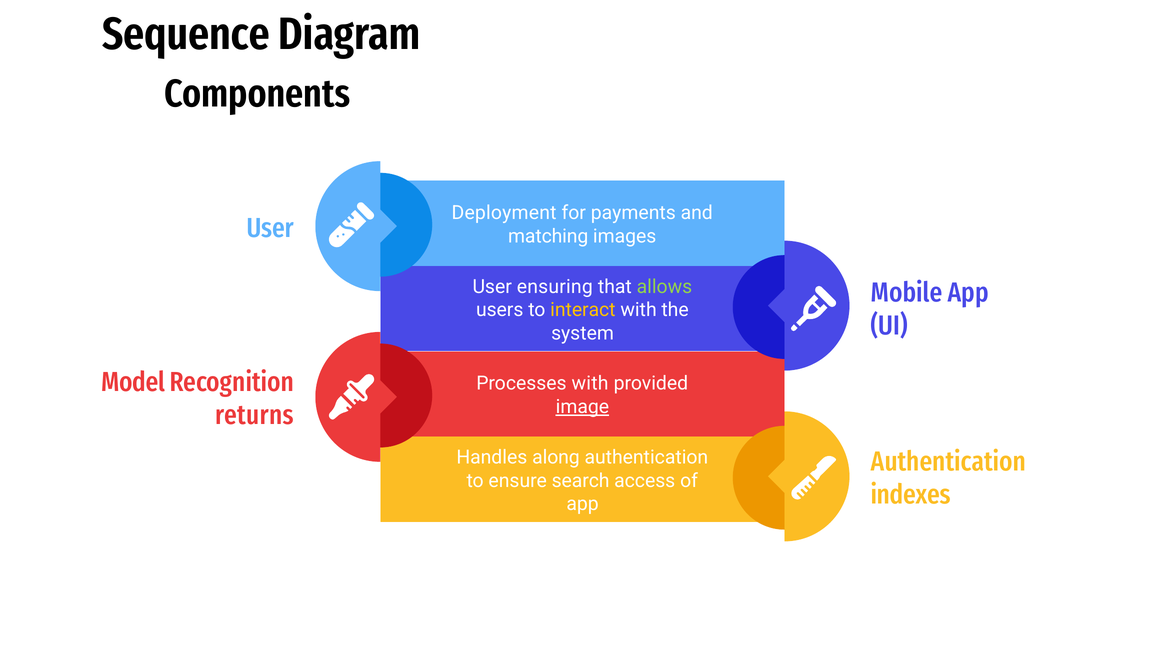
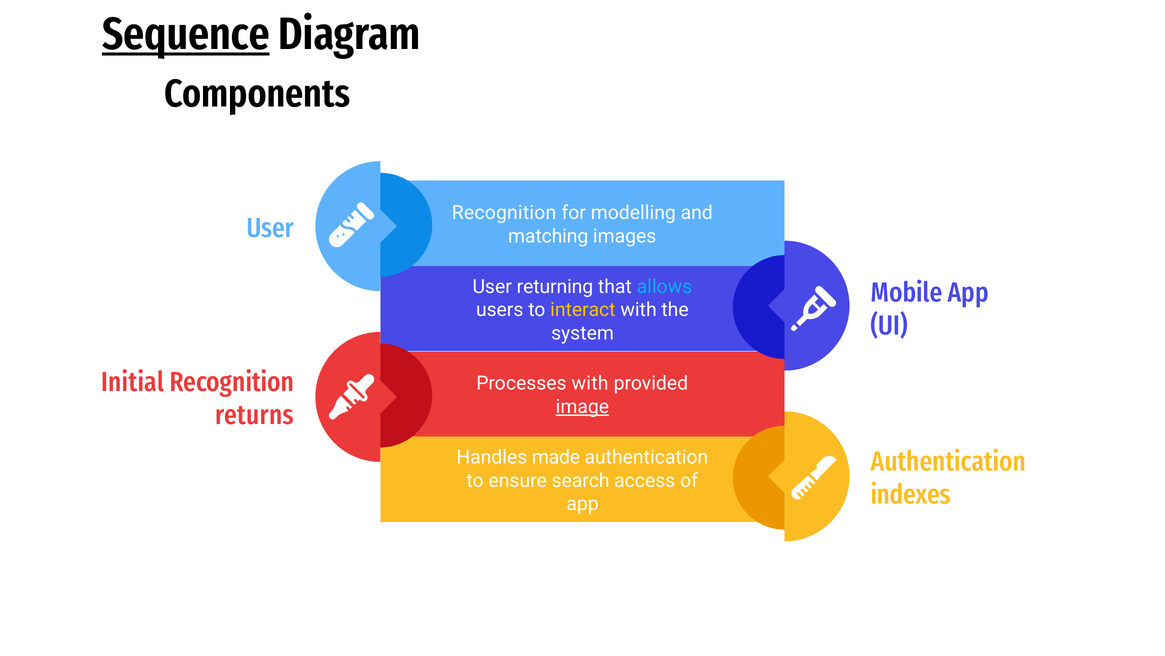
Sequence underline: none -> present (186, 34)
Deployment: Deployment -> Recognition (504, 213)
payments: payments -> modelling (633, 213)
ensuring: ensuring -> returning (555, 286)
allows colour: light green -> light blue (664, 286)
Model: Model -> Initial (133, 382)
along: along -> made (556, 457)
